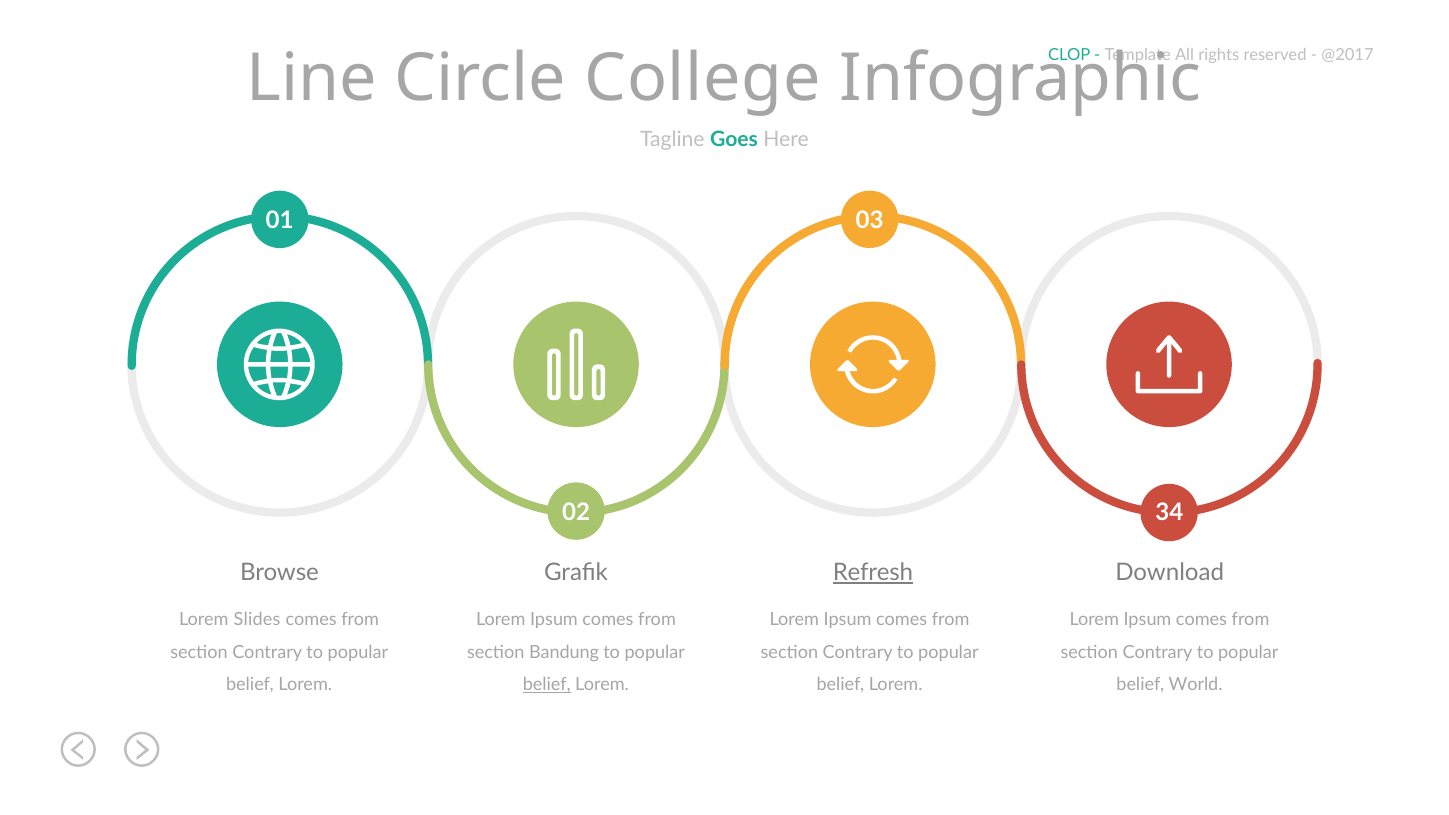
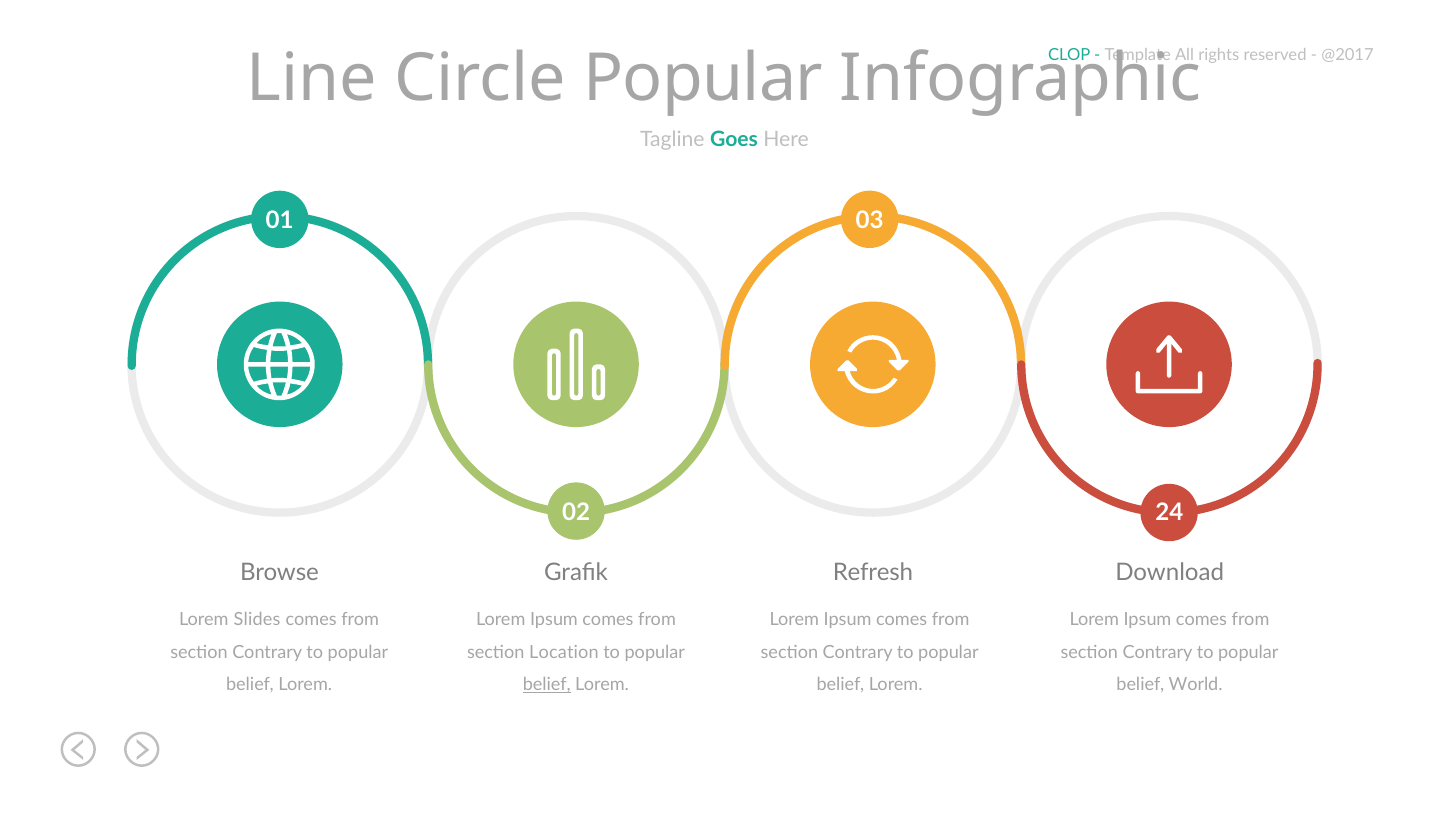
Circle College: College -> Popular (703, 78)
34: 34 -> 24 (1169, 512)
Refresh underline: present -> none (873, 573)
Bandung: Bandung -> Location (564, 652)
